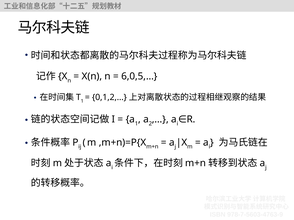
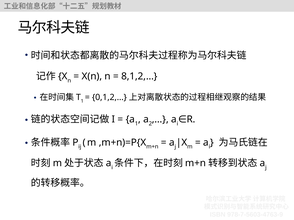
6,0,5,…: 6,0,5,… -> 8,1,2,… (139, 77)
